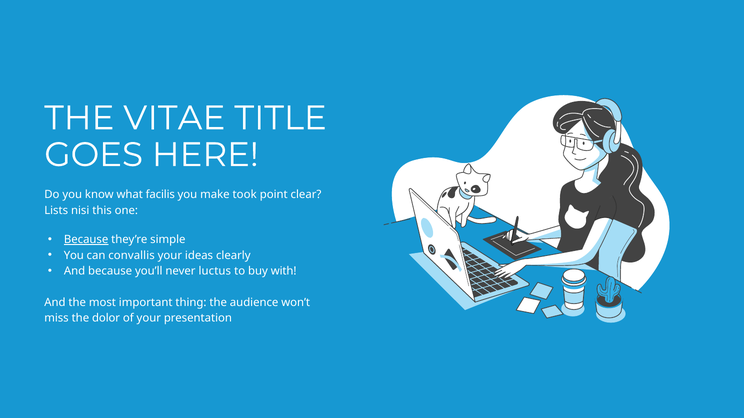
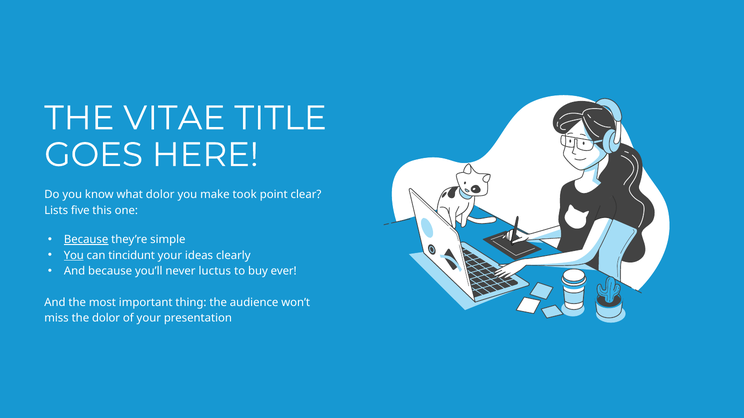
what facilis: facilis -> dolor (160, 195)
nisi: nisi -> five (80, 211)
You underline: none -> present (74, 256)
convallis: convallis -> tincidunt (132, 256)
with: with -> ever (284, 271)
